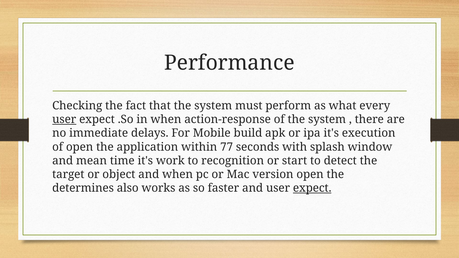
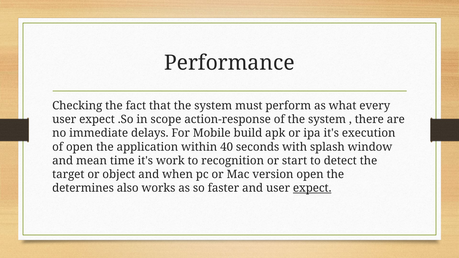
user underline: present -> none (64, 119)
in when: when -> scope (166, 119)
77: 77 -> 40 (227, 147)
